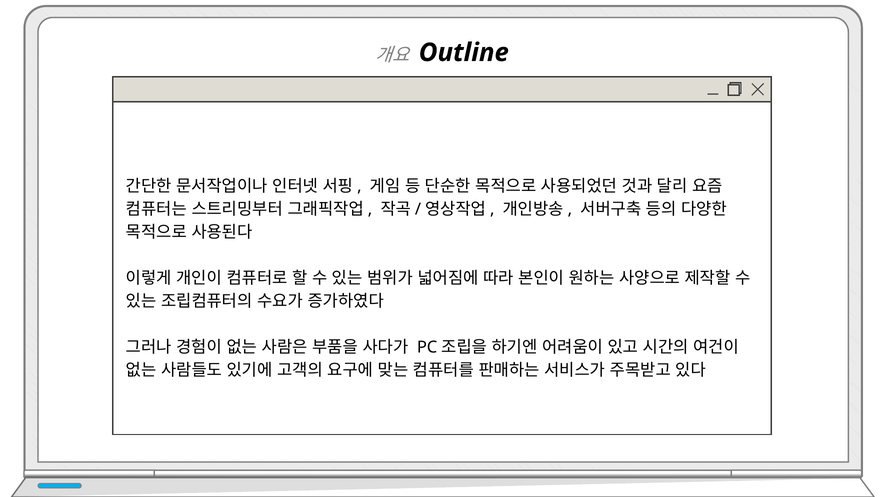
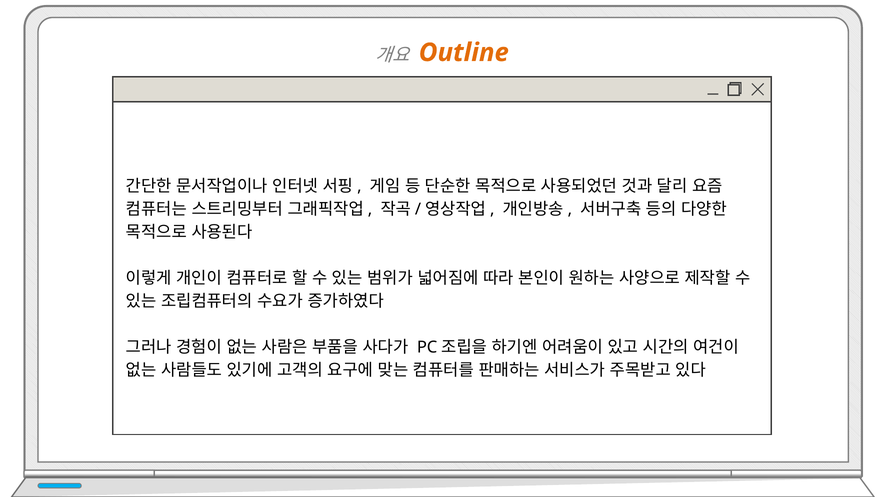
Outline colour: black -> orange (464, 53)
